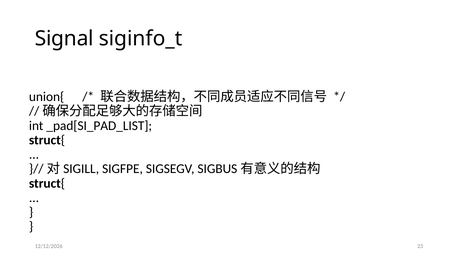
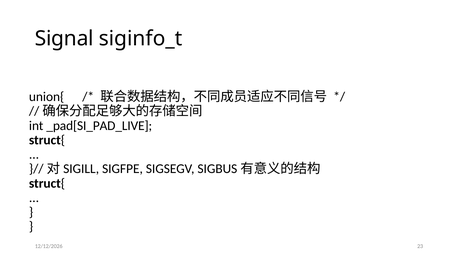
_pad[SI_PAD_LIST: _pad[SI_PAD_LIST -> _pad[SI_PAD_LIVE (99, 125)
